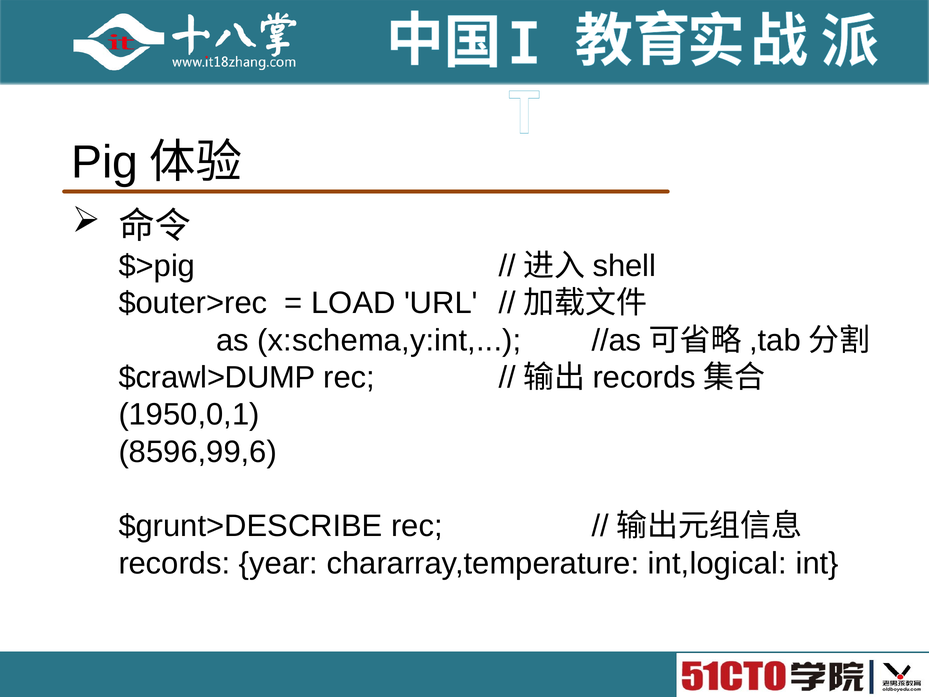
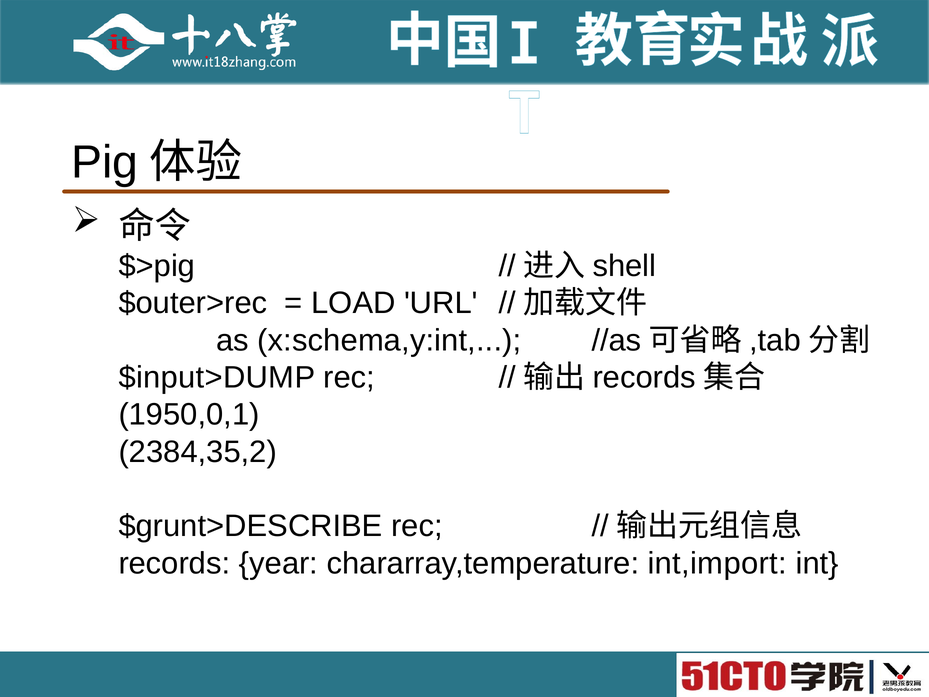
$crawl>DUMP: $crawl>DUMP -> $input>DUMP (217, 377)
8596,99,6: 8596,99,6 -> 2384,35,2 (198, 452)
int,logical: int,logical -> int,import (717, 563)
